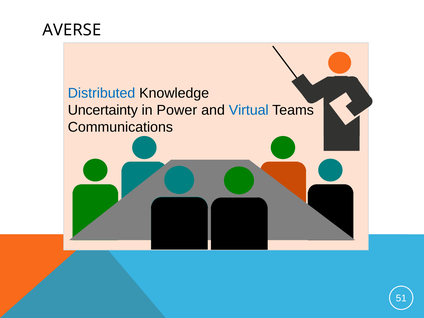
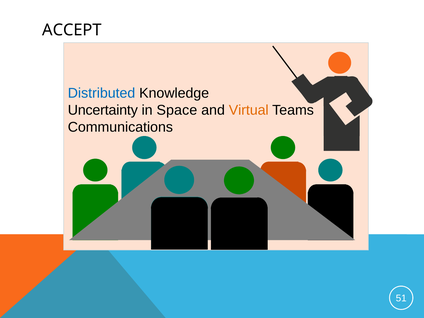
AVERSE: AVERSE -> ACCEPT (72, 30)
Power: Power -> Space (177, 110)
Virtual colour: blue -> orange (249, 110)
